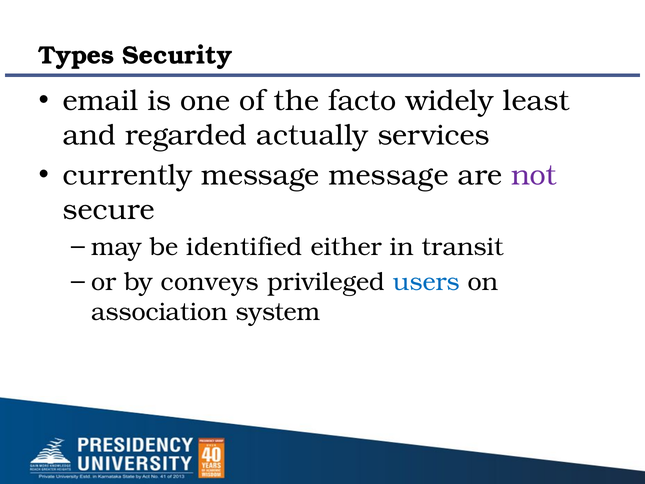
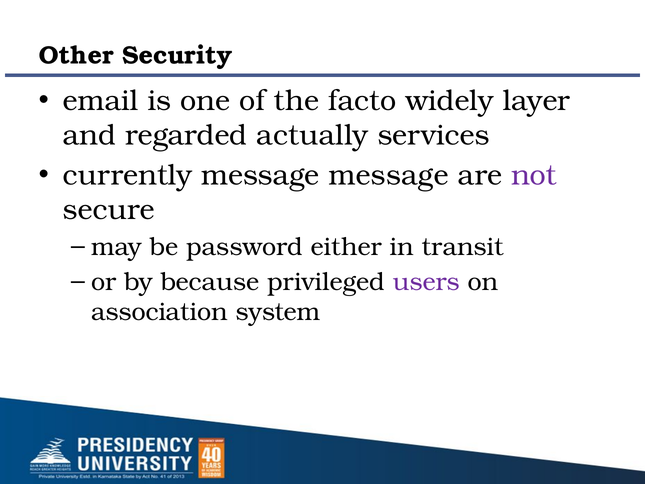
Types: Types -> Other (76, 56)
least: least -> layer (536, 101)
identified: identified -> password (245, 247)
conveys: conveys -> because (210, 282)
users colour: blue -> purple (426, 282)
